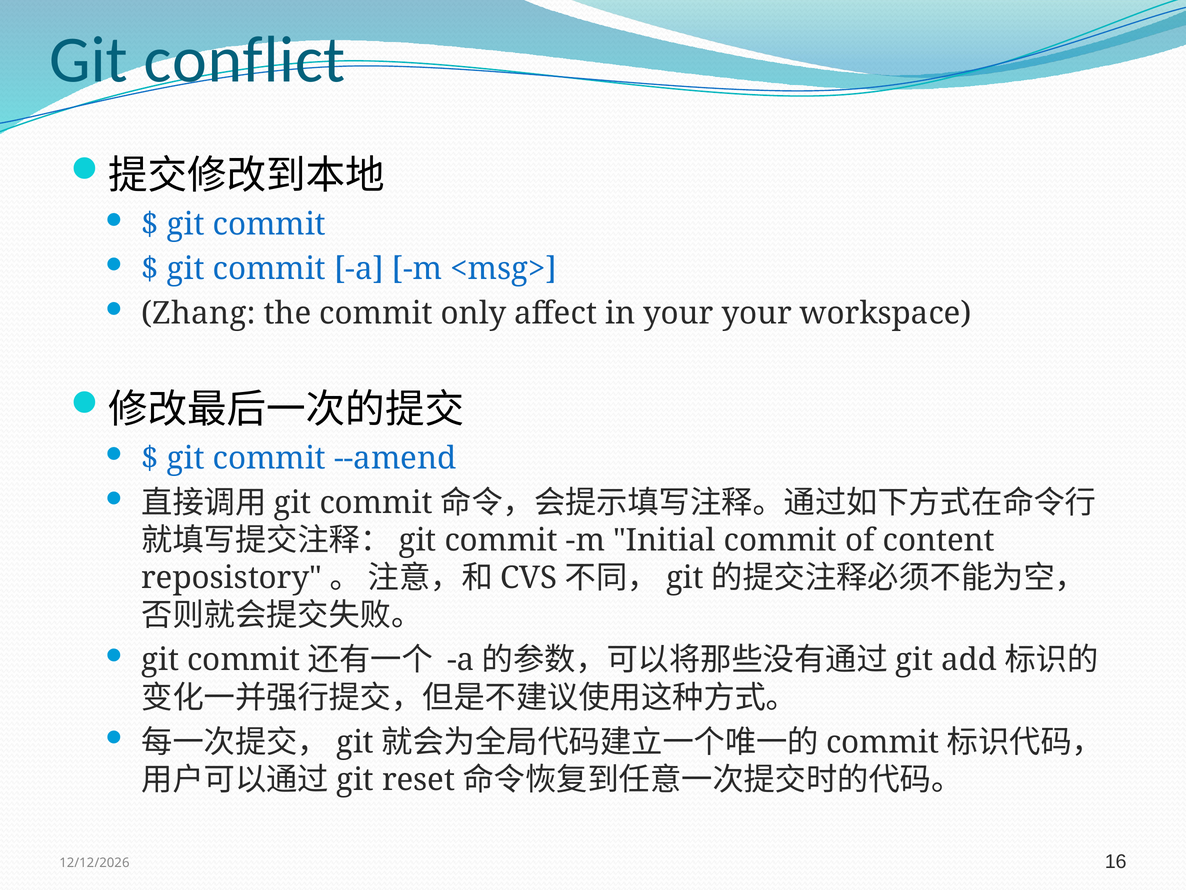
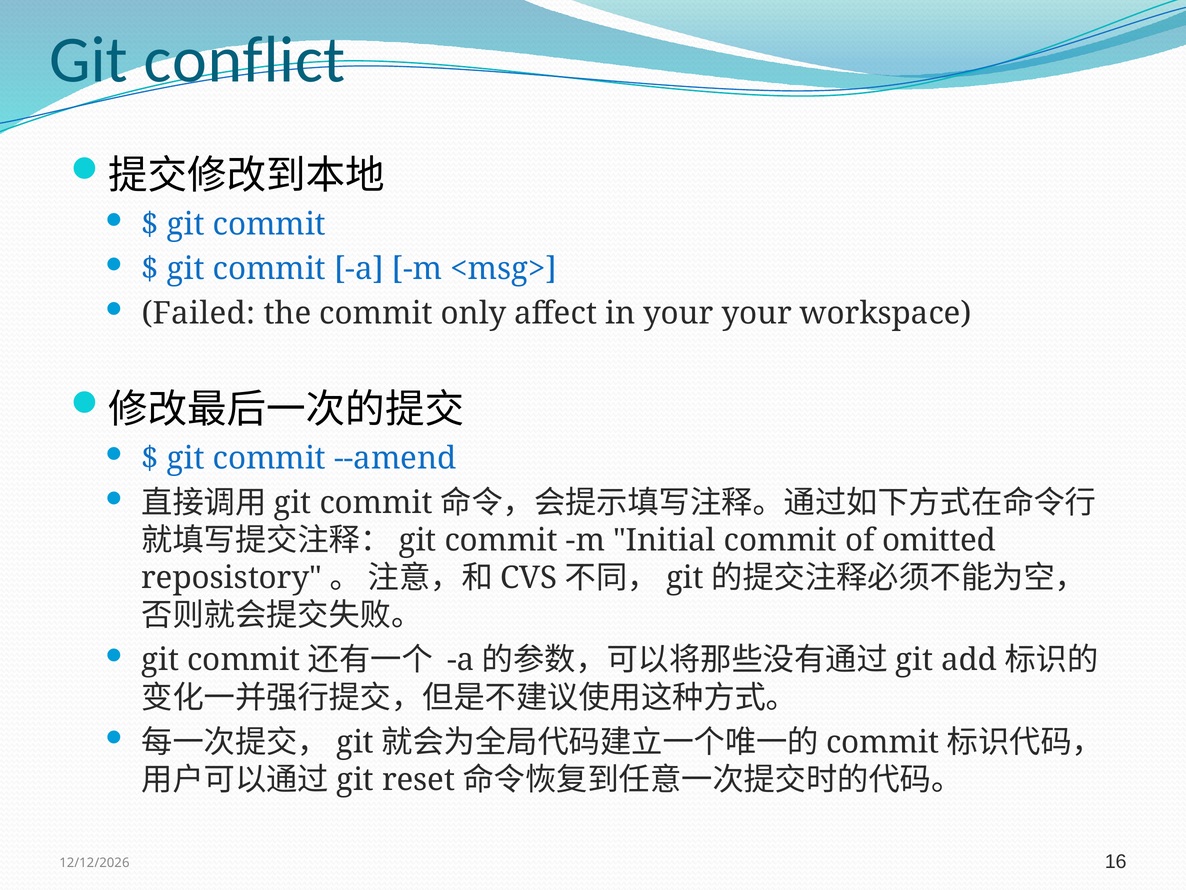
Zhang: Zhang -> Failed (198, 313)
content: content -> omitted (939, 540)
